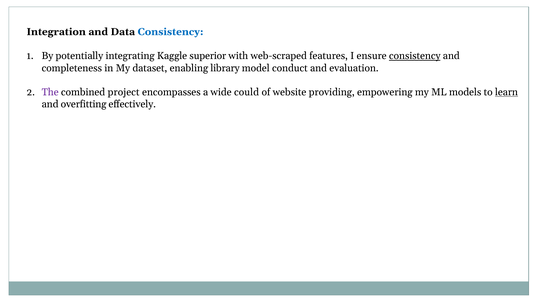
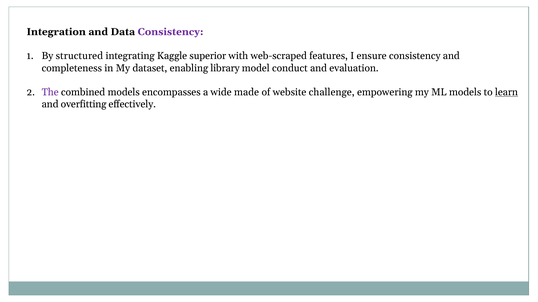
Consistency colour: blue -> purple (171, 32)
potentially: potentially -> structured (79, 56)
consistency underline: present -> none (415, 56)
combined project: project -> models (124, 92)
could: could -> made (247, 92)
providing: providing -> challenge (332, 92)
